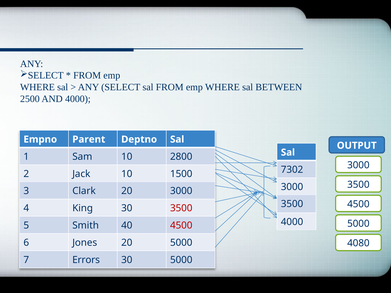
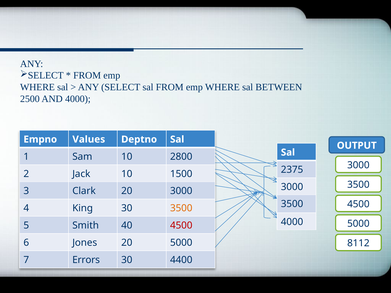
Parent: Parent -> Values (89, 139)
7302: 7302 -> 2375 (292, 170)
3500 colour: red -> orange (181, 208)
4080: 4080 -> 8112 (358, 243)
30 5000: 5000 -> 4400 (181, 260)
